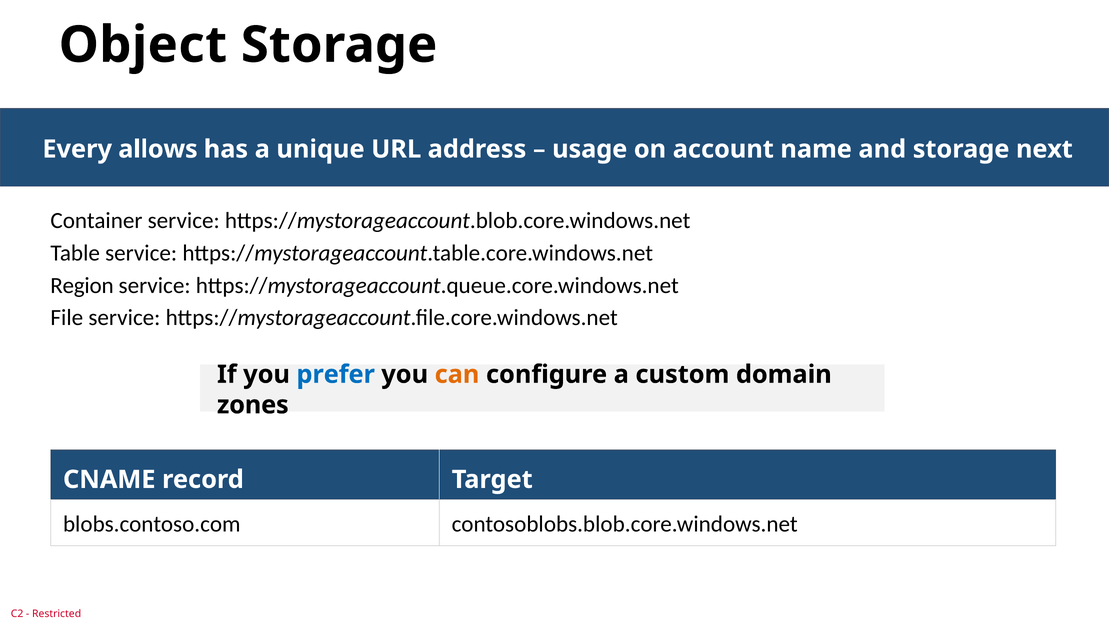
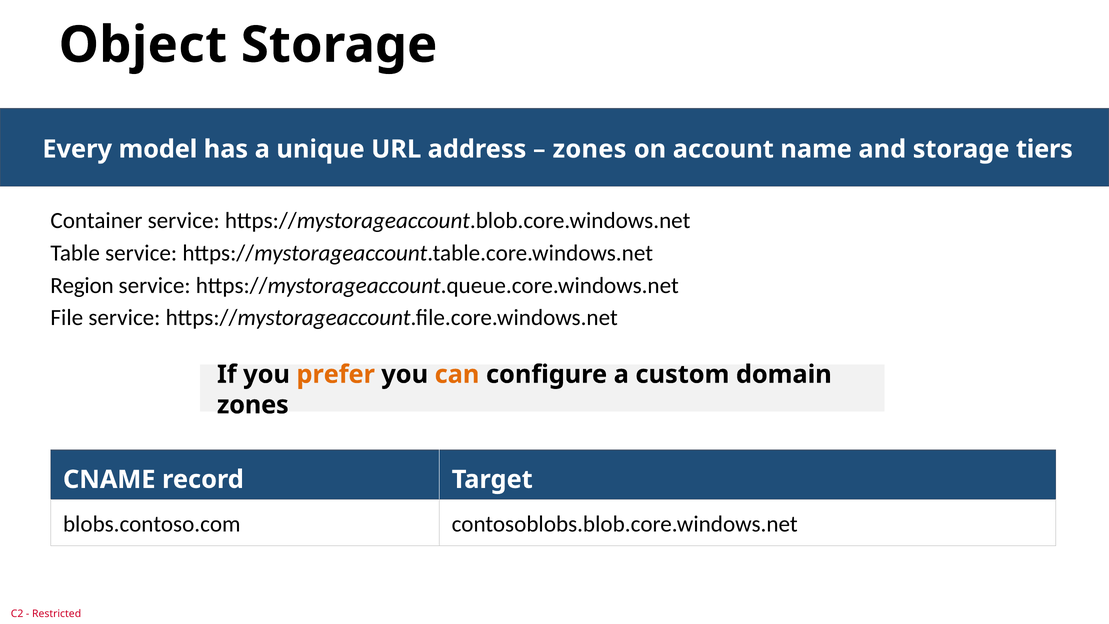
allows: allows -> model (158, 149)
usage: usage -> zones (590, 149)
next: next -> tiers (1044, 149)
prefer colour: blue -> orange (336, 374)
